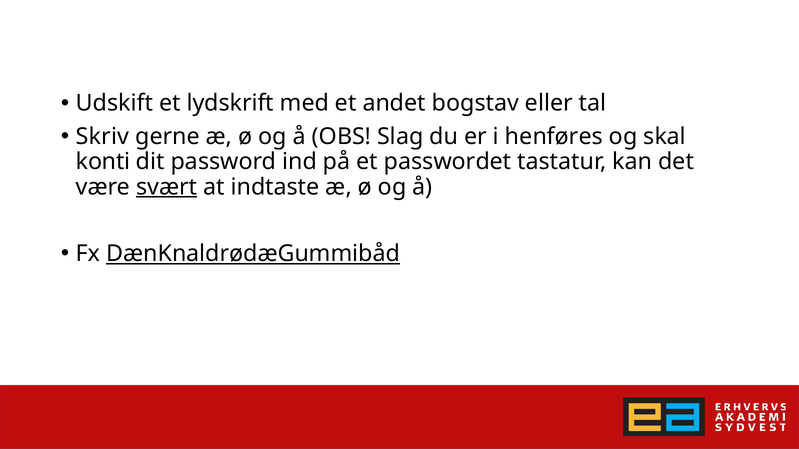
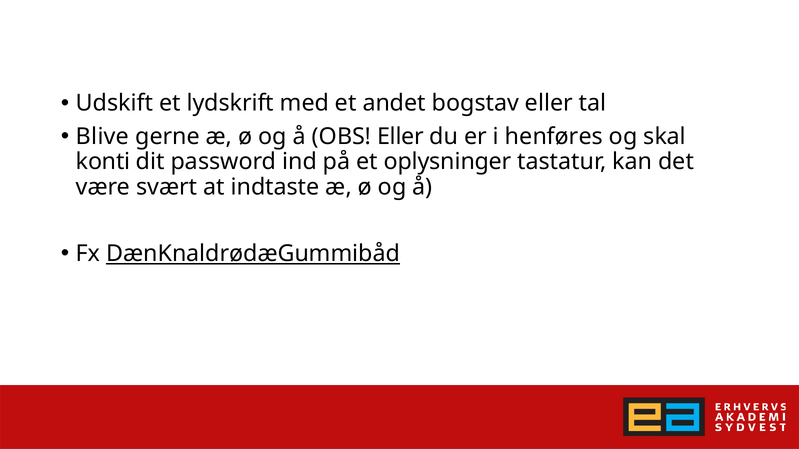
Skriv: Skriv -> Blive (102, 137)
OBS Slag: Slag -> Eller (400, 137)
passwordet: passwordet -> oplysninger (448, 162)
svært underline: present -> none (167, 187)
